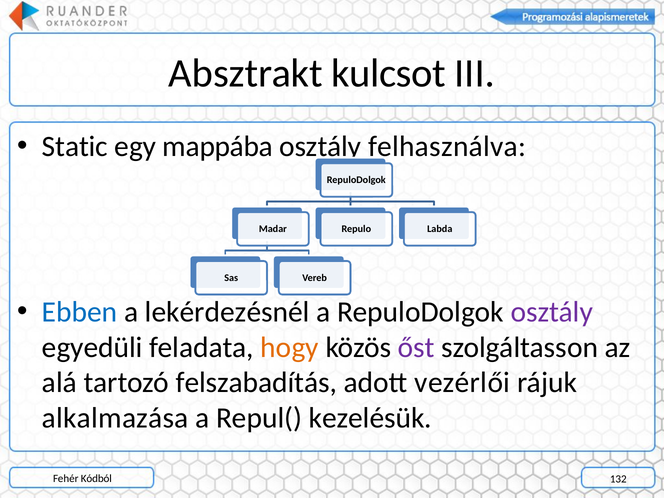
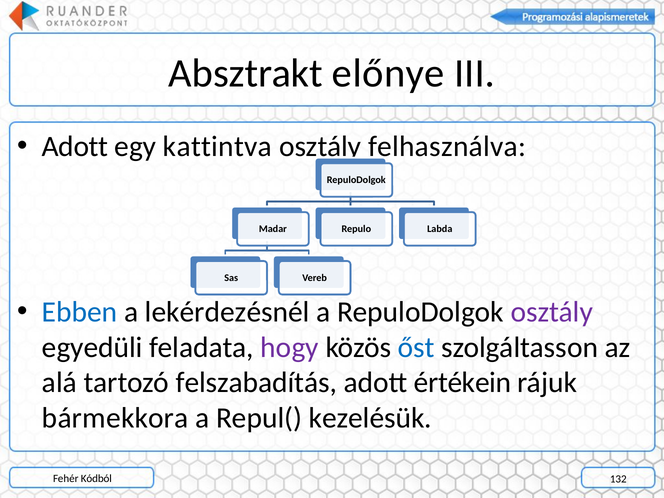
kulcsot: kulcsot -> előnye (388, 73)
Static: Static -> Adott (75, 147)
mappába: mappába -> kattintva (217, 147)
hogy colour: orange -> purple (290, 347)
őst colour: purple -> blue (416, 347)
vezérlői: vezérlői -> értékein (463, 383)
alkalmazása: alkalmazása -> bármekkora (115, 418)
